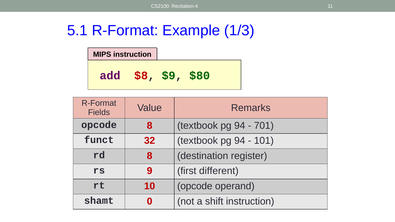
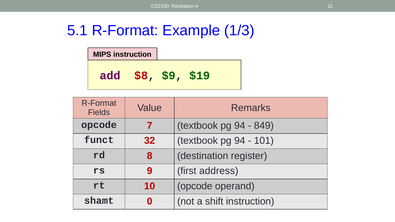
$80: $80 -> $19 (200, 76)
opcode 8: 8 -> 7 (150, 126)
701: 701 -> 849 (264, 126)
different: different -> address (219, 171)
